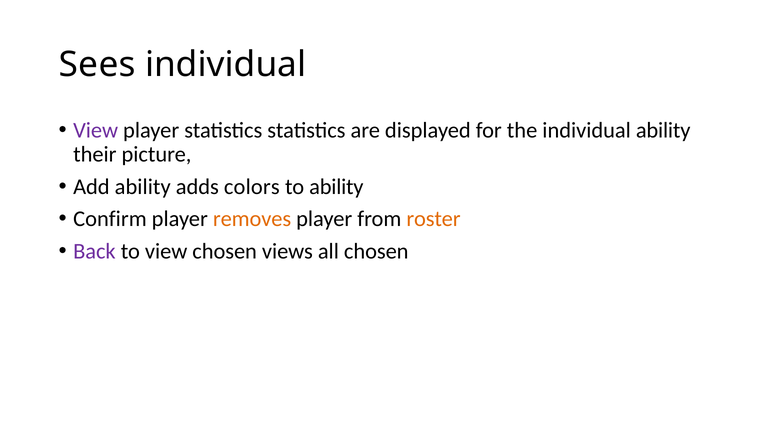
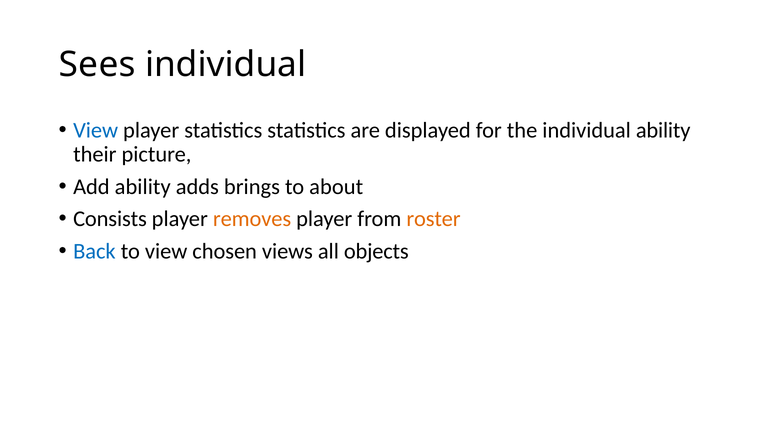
View colour: purple -> blue (96, 130)
colors: colors -> brings (252, 187)
to ability: ability -> about (336, 187)
Confirm: Confirm -> Consists (110, 219)
Back colour: purple -> blue (94, 251)
all chosen: chosen -> objects (376, 251)
